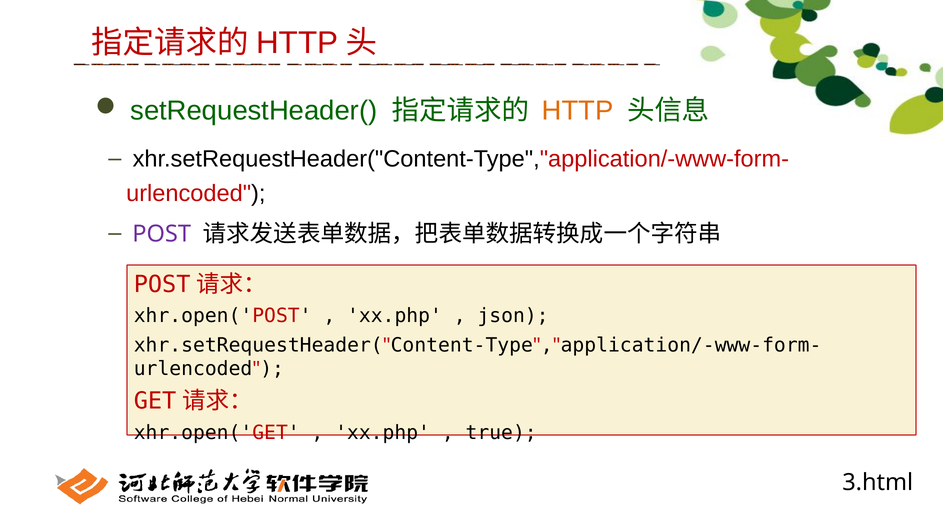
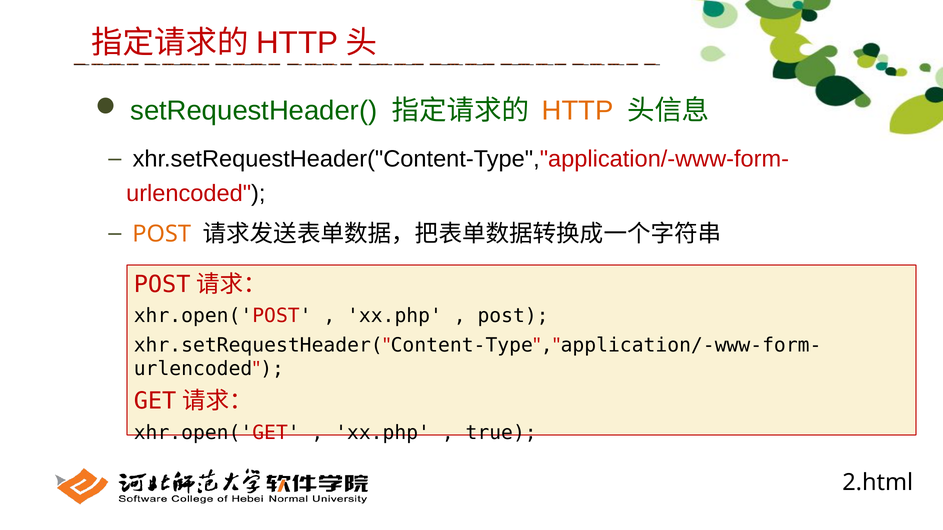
POST colour: purple -> orange (162, 234)
json: json -> post (513, 316)
3.html: 3.html -> 2.html (878, 483)
